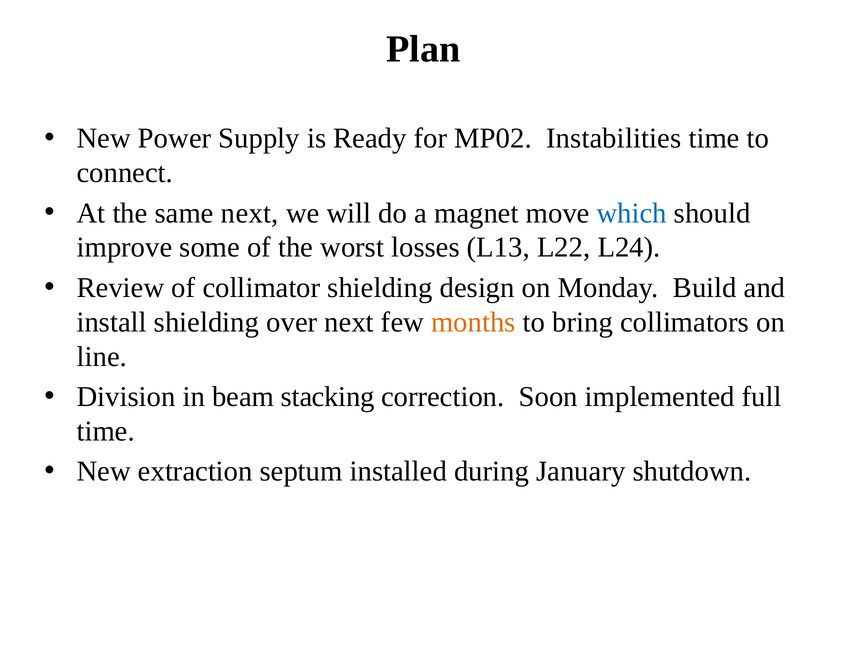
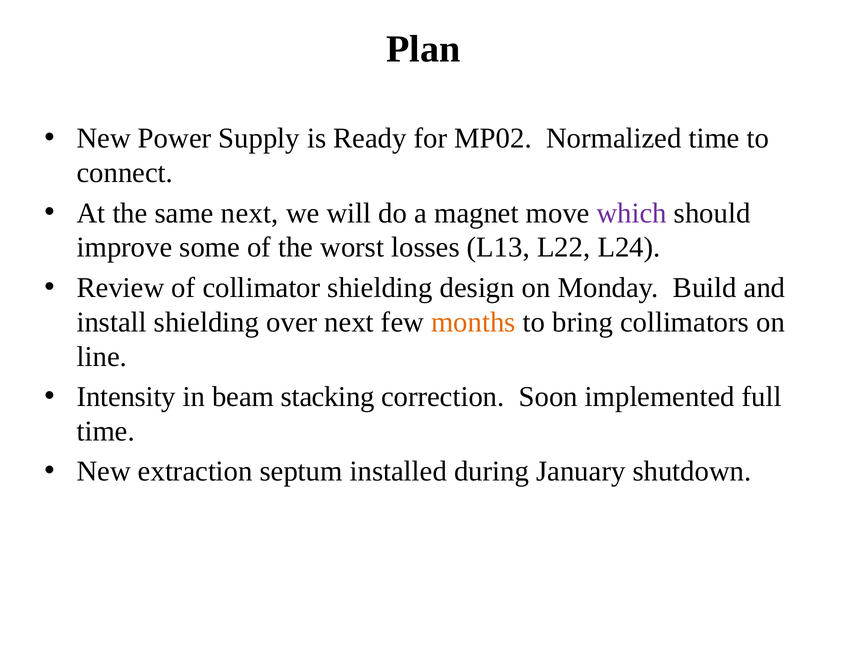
Instabilities: Instabilities -> Normalized (614, 138)
which colour: blue -> purple (632, 213)
Division: Division -> Intensity (126, 397)
